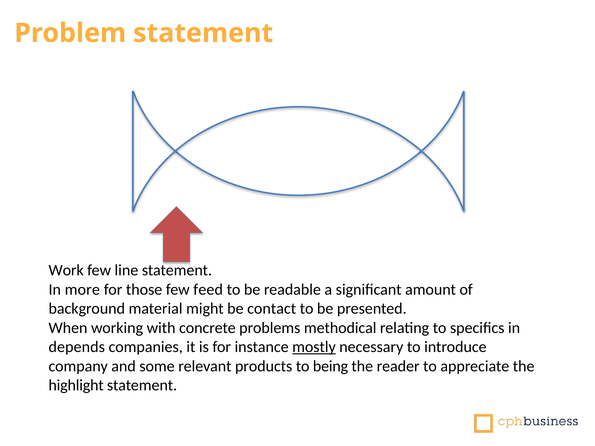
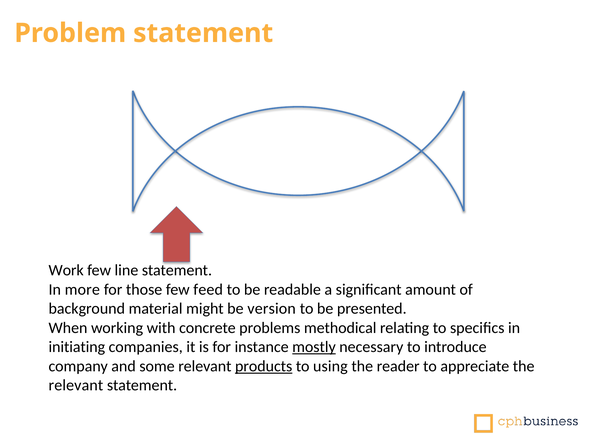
contact: contact -> version (272, 309)
depends: depends -> initiating (77, 347)
products underline: none -> present (264, 366)
being: being -> using (330, 366)
highlight: highlight -> relevant (76, 385)
